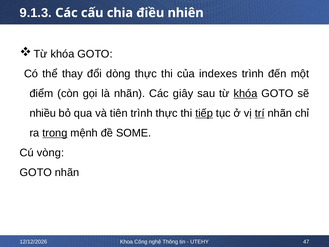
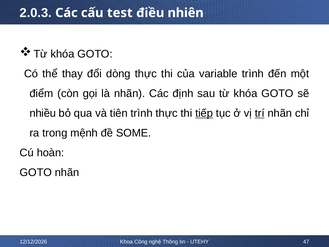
9.1.3: 9.1.3 -> 2.0.3 (36, 13)
chia: chia -> test (120, 13)
indexes: indexes -> variable (218, 74)
giây: giây -> định (183, 93)
khóa underline: present -> none (246, 93)
trong underline: present -> none (55, 133)
vòng: vòng -> hoàn (51, 153)
